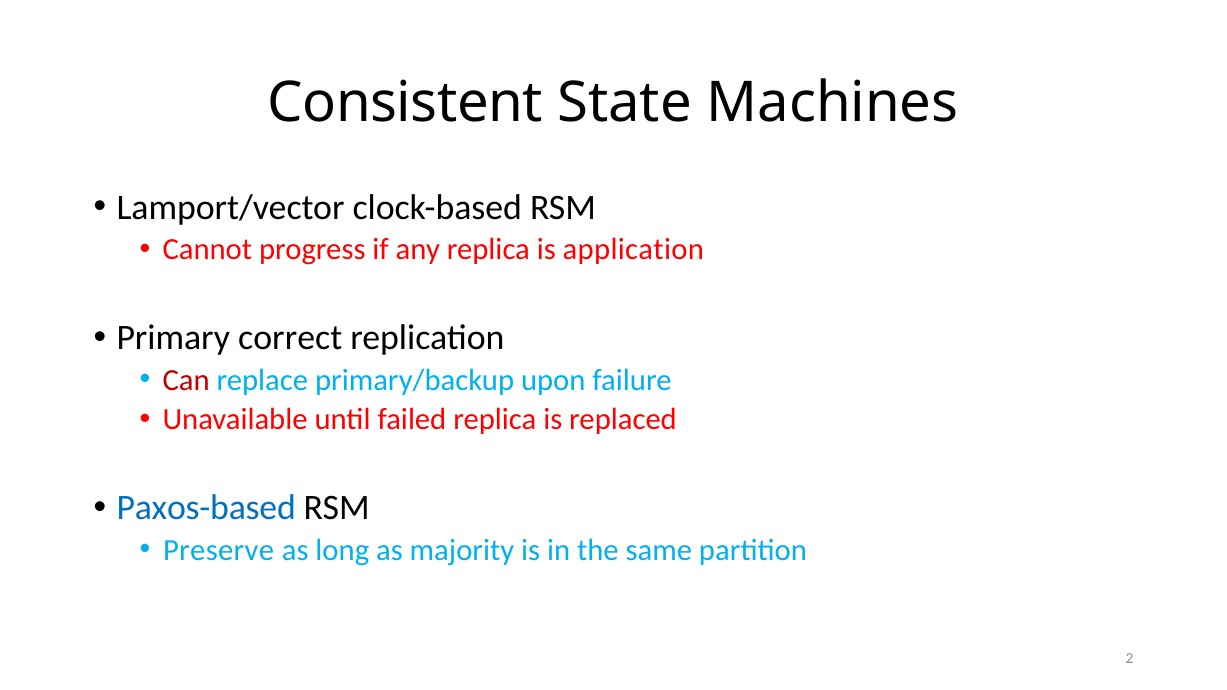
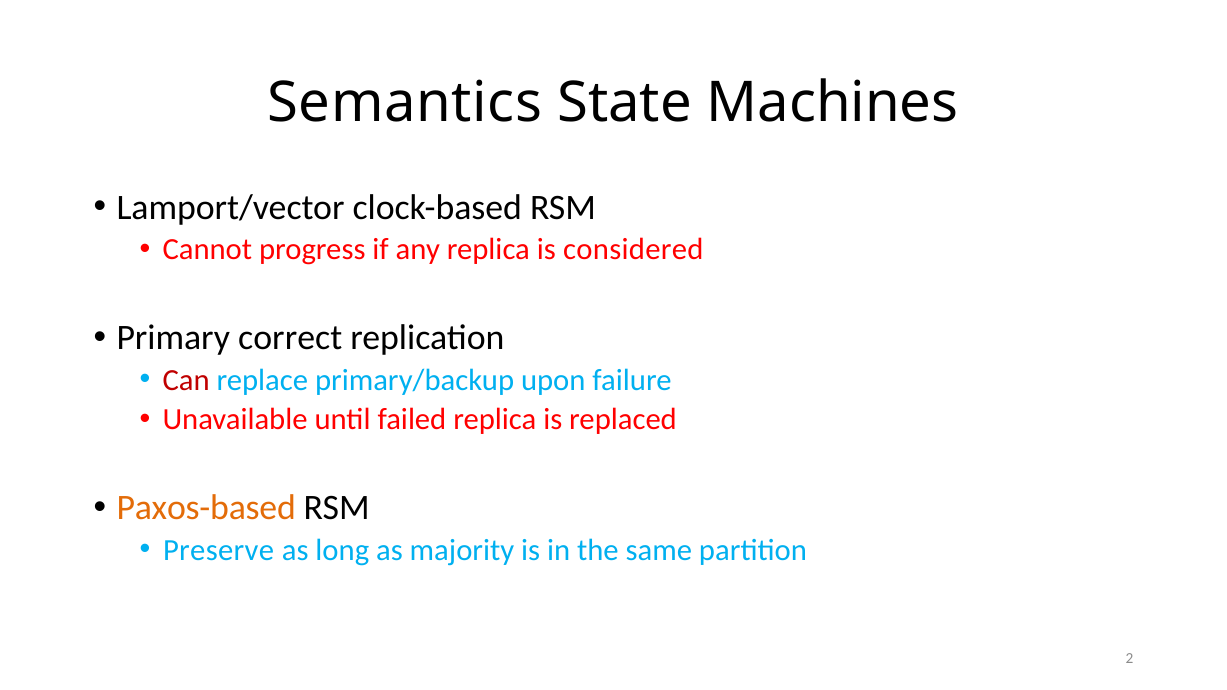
Consistent: Consistent -> Semantics (405, 103)
application: application -> considered (633, 250)
Paxos-based colour: blue -> orange (206, 508)
